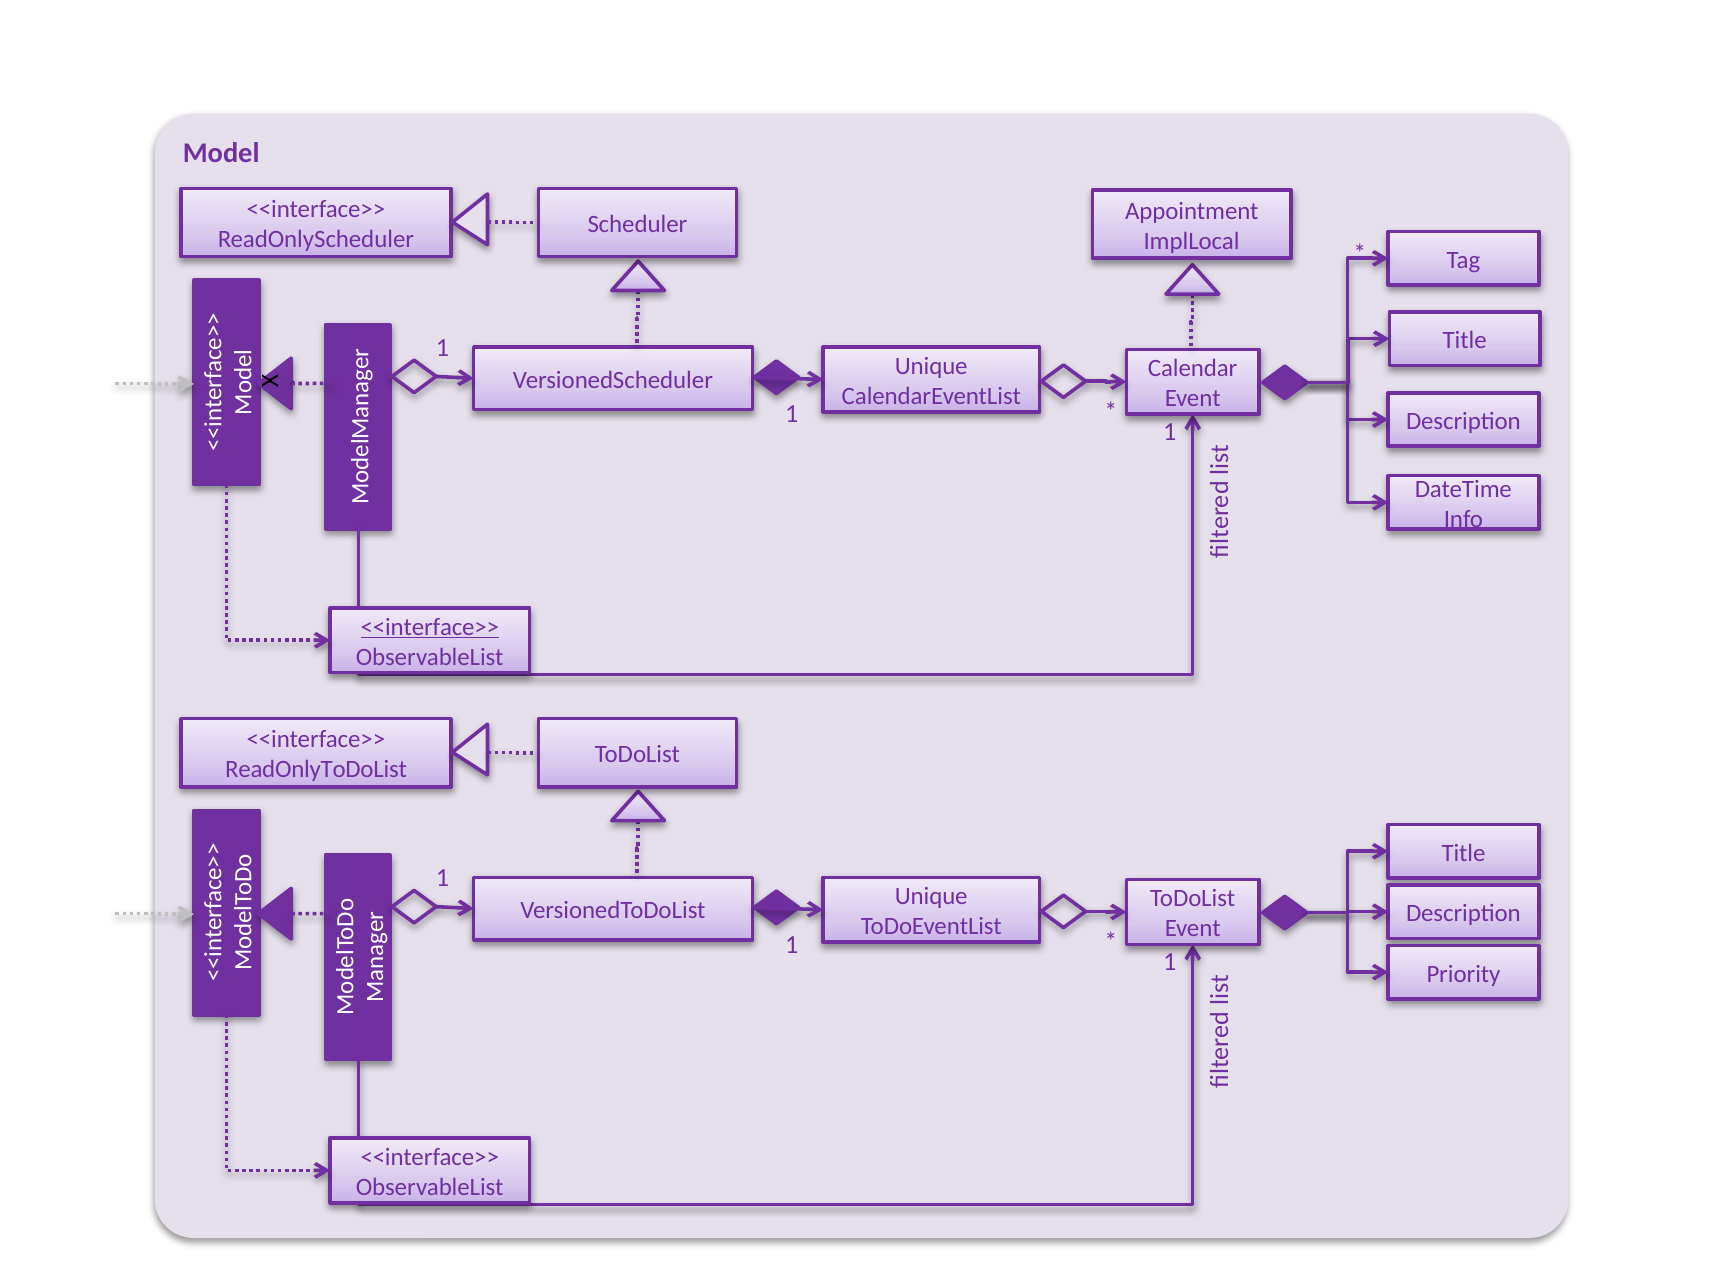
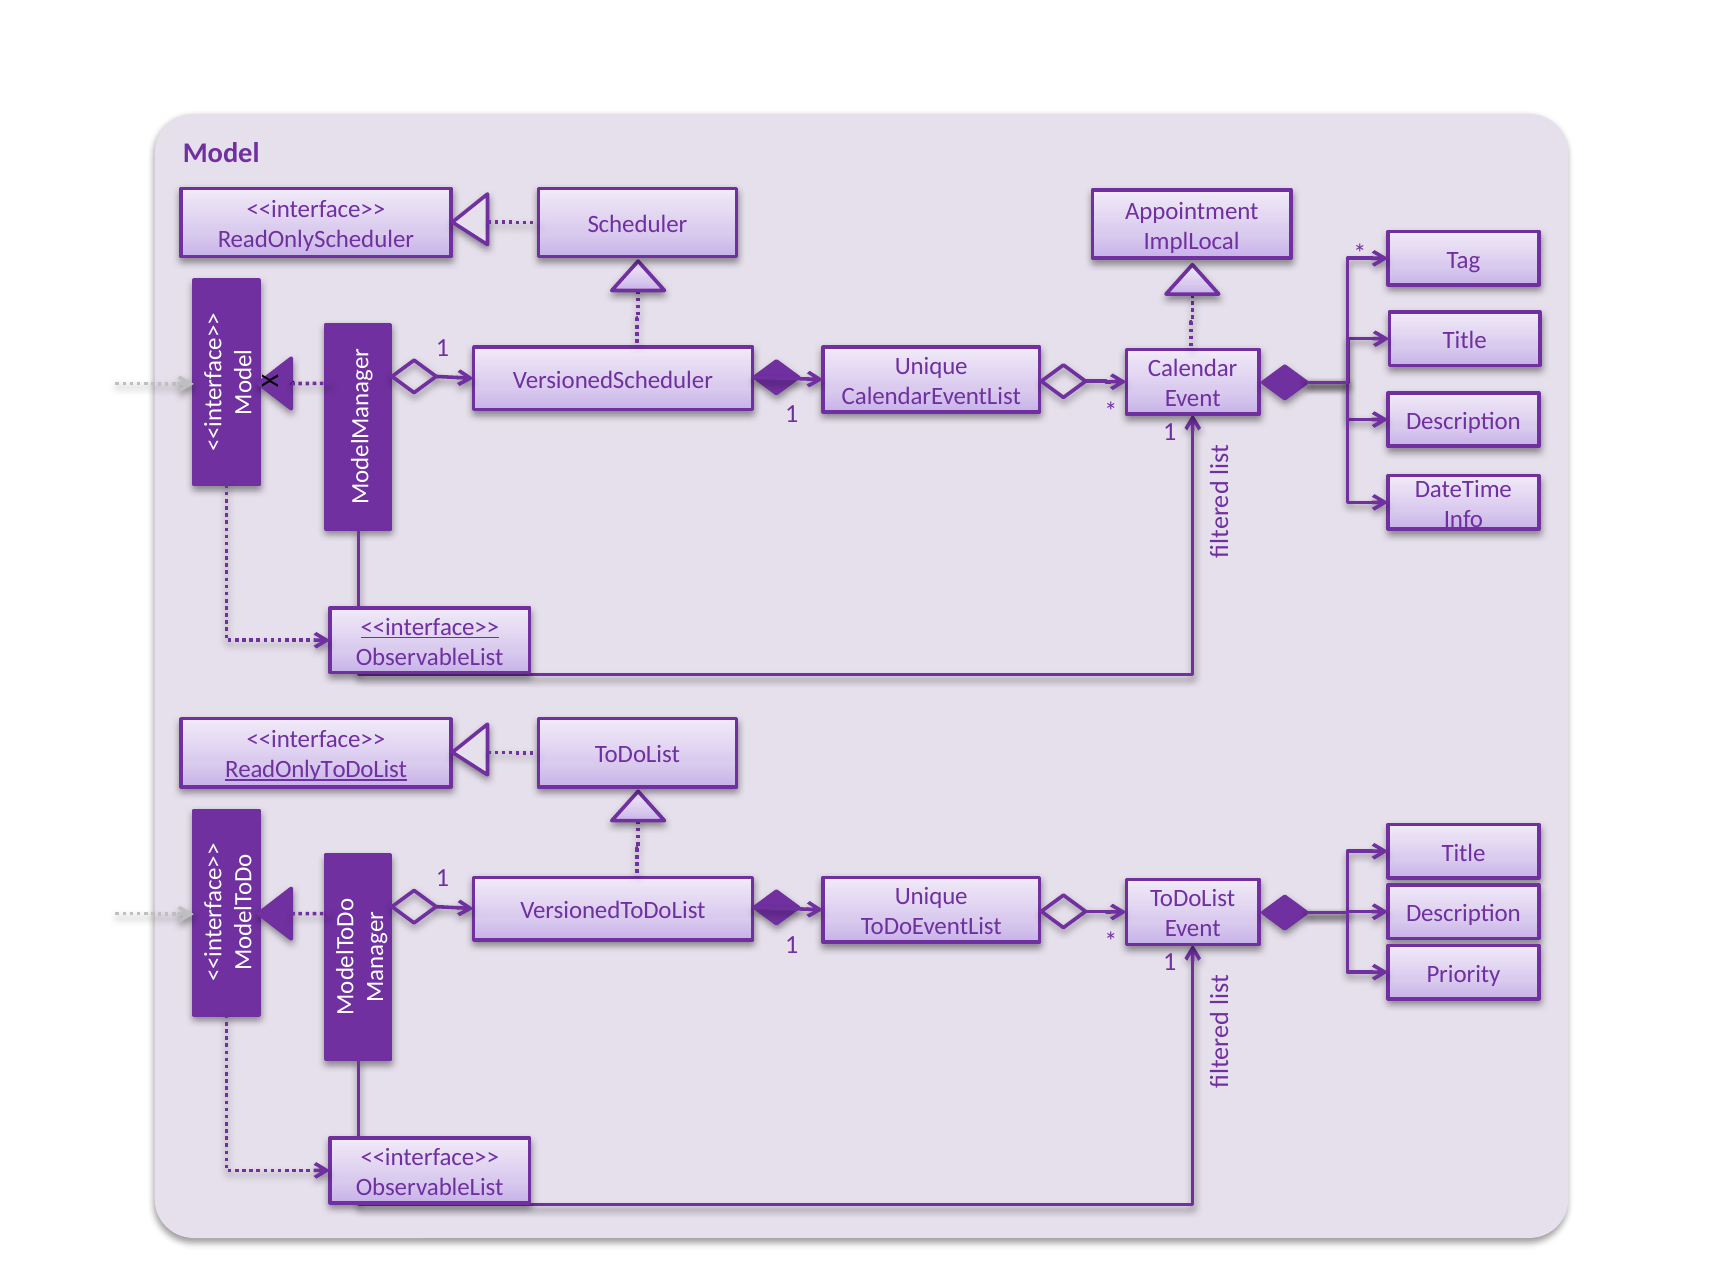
ReadOnlyToDoList underline: none -> present (316, 770)
